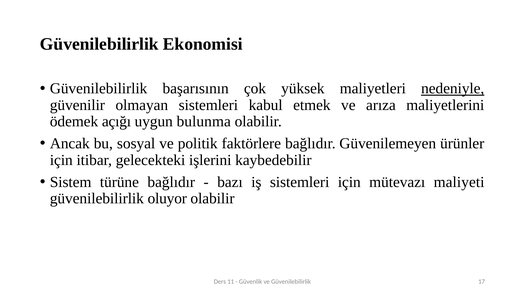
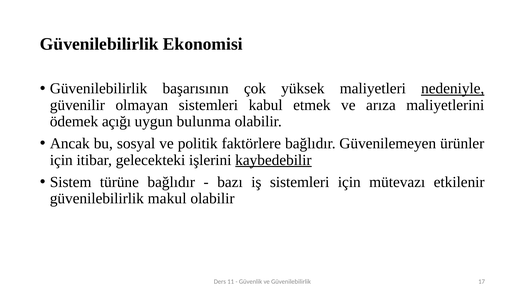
kaybedebilir underline: none -> present (273, 160)
maliyeti: maliyeti -> etkilenir (459, 182)
oluyor: oluyor -> makul (167, 199)
